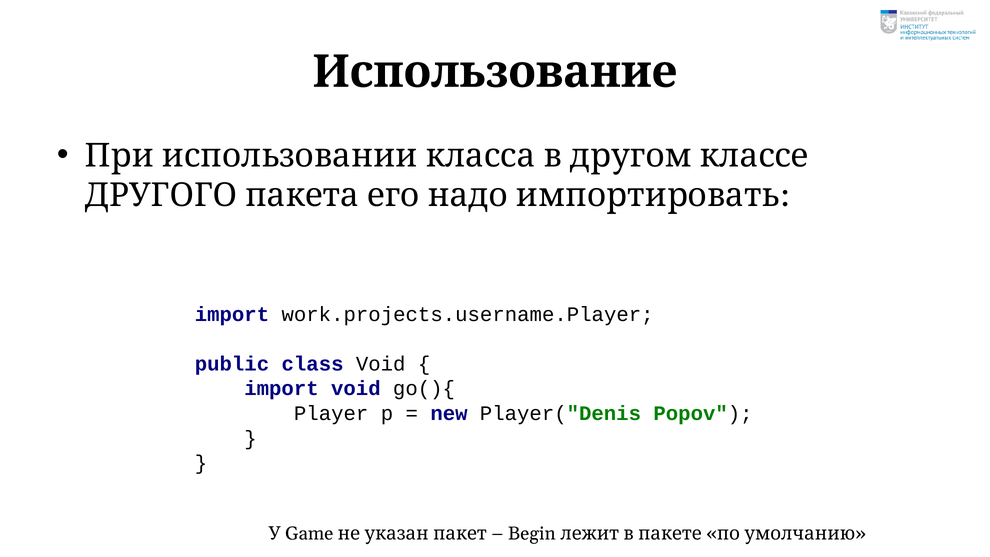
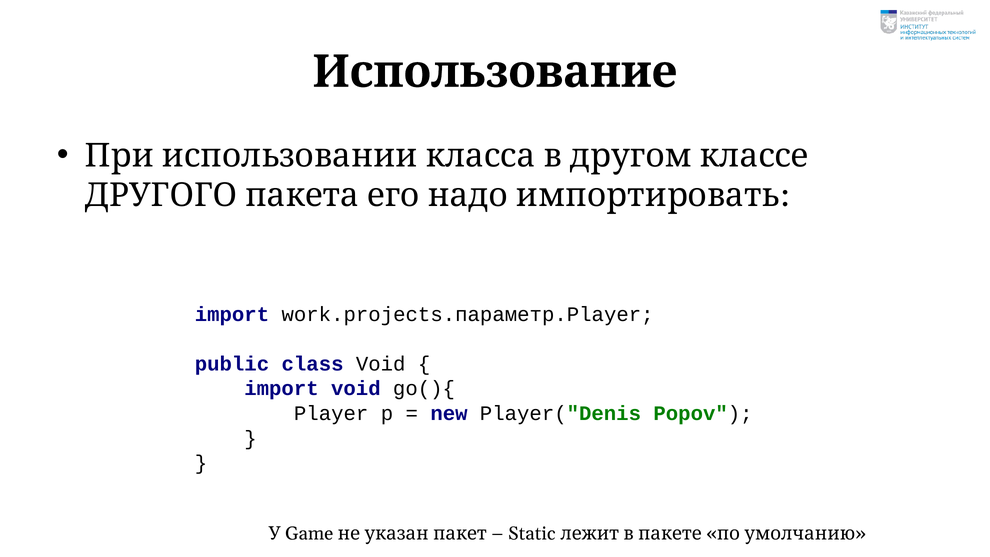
work.projects.username.Player: work.projects.username.Player -> work.projects.параметр.Player (468, 314)
Begin: Begin -> Static (532, 533)
